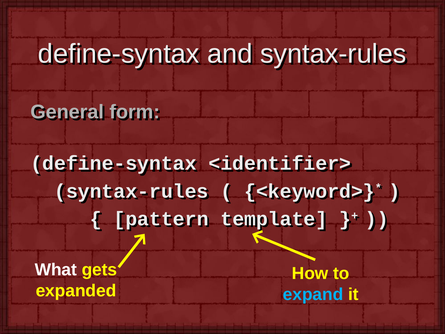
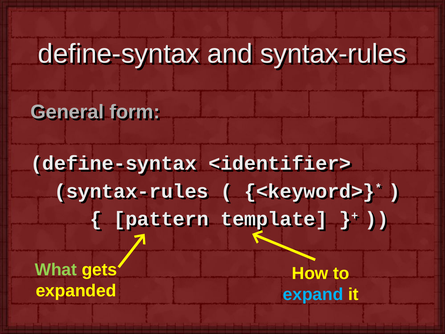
What colour: white -> light green (56, 270)
